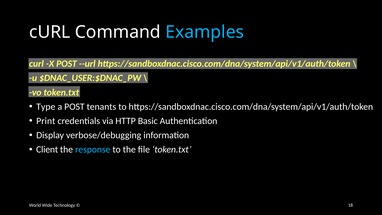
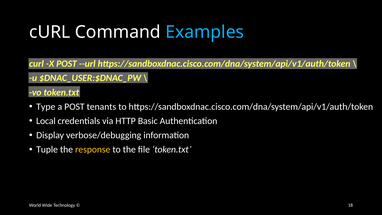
Print: Print -> Local (46, 121)
Client: Client -> Tuple (47, 149)
response colour: light blue -> yellow (93, 149)
